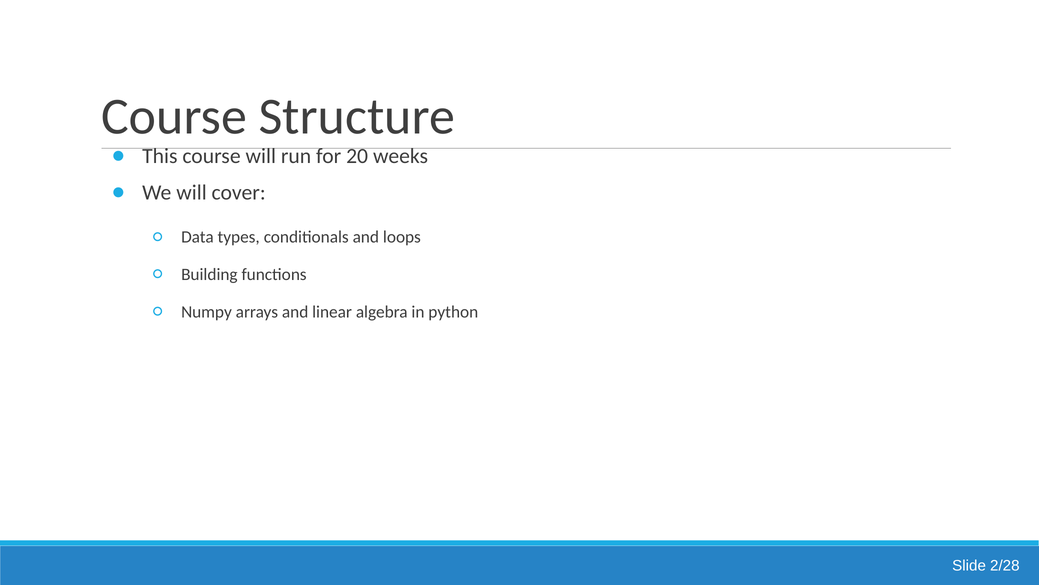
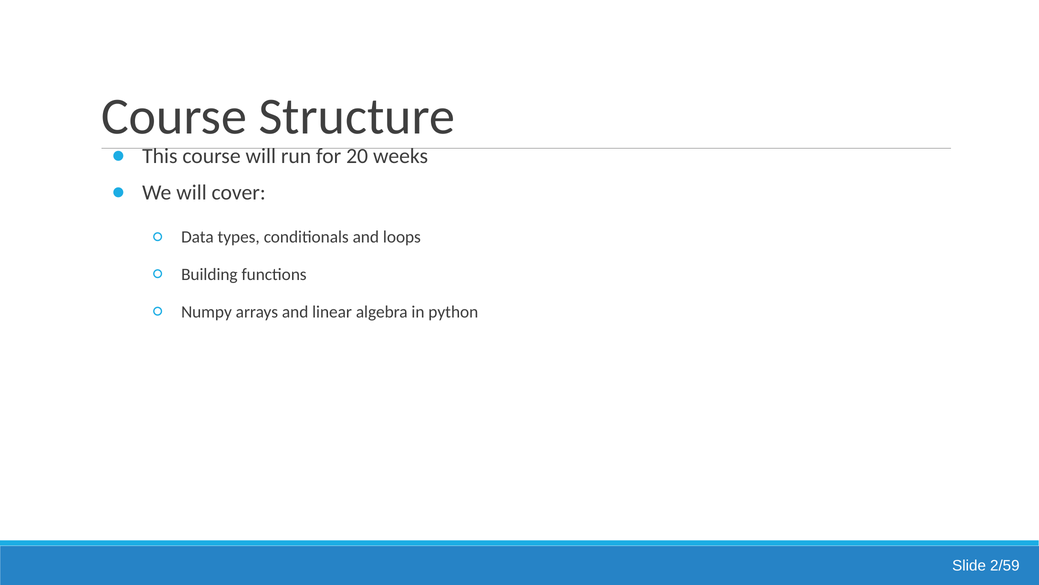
2/28: 2/28 -> 2/59 (1005, 565)
